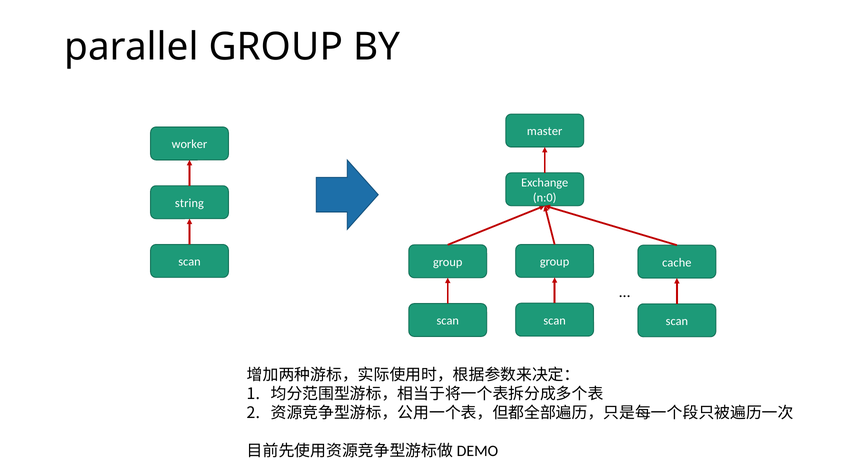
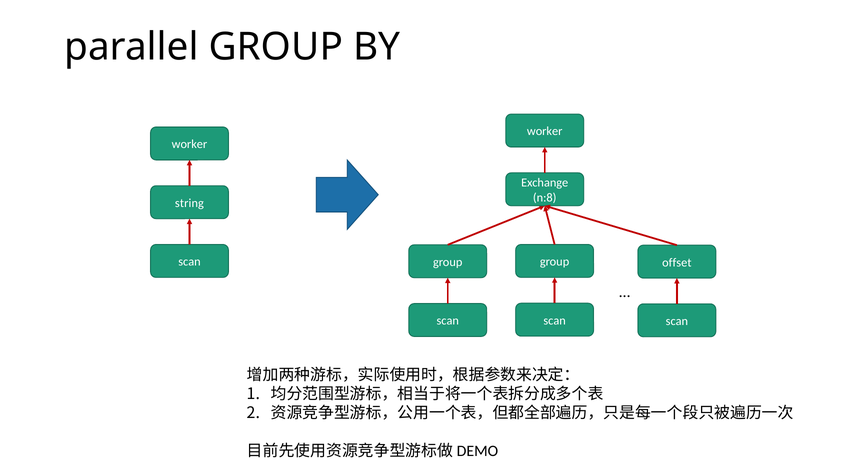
master: master -> worker (545, 131)
n:0: n:0 -> n:8 (545, 198)
cache: cache -> offset (677, 263)
